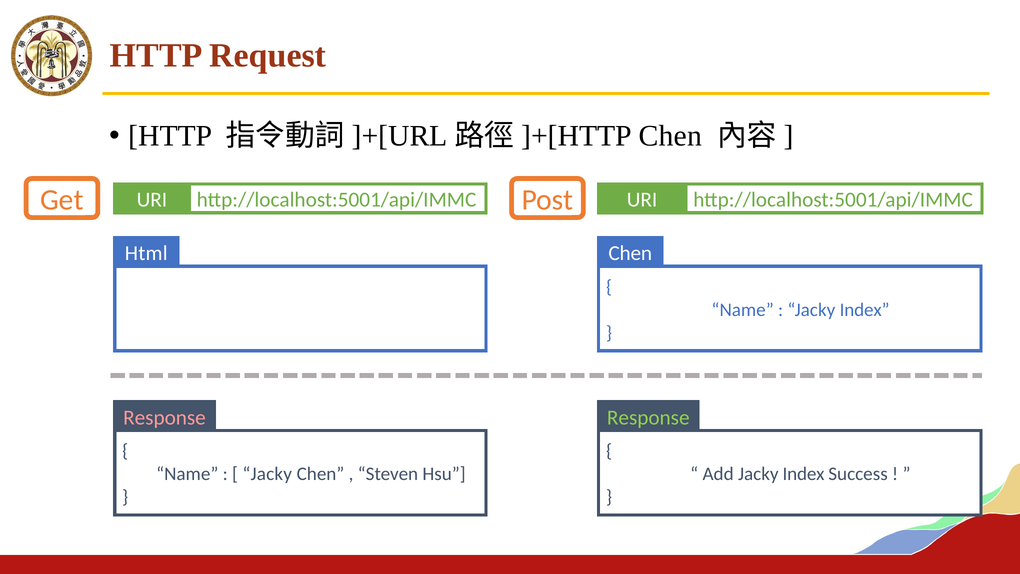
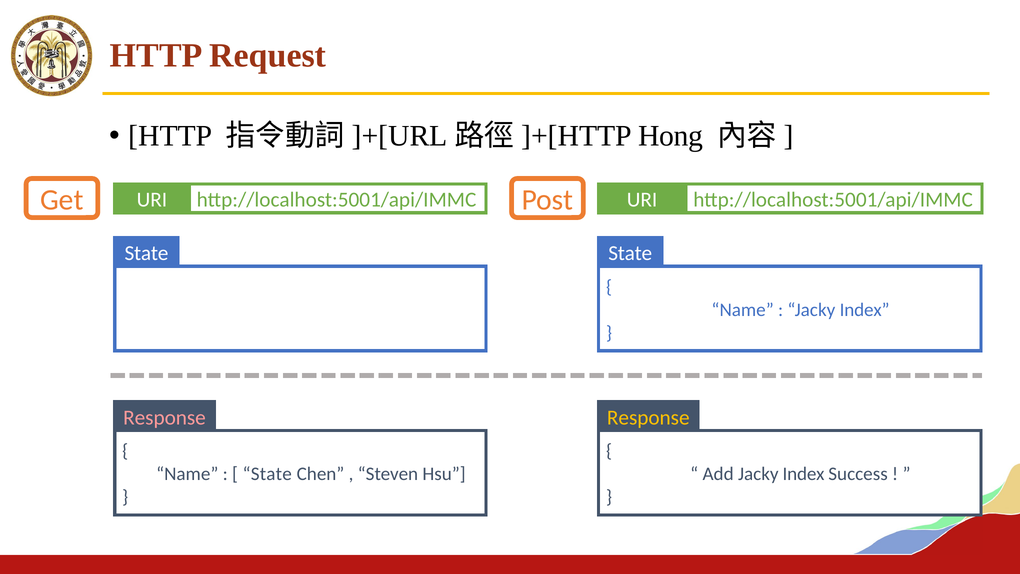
Chen: Chen -> Hong (671, 136)
Html: Html -> State (146, 253)
Chen: Chen -> State (630, 253)
Response colour: light green -> yellow (648, 417)
Jacky: Jacky -> State (267, 474)
